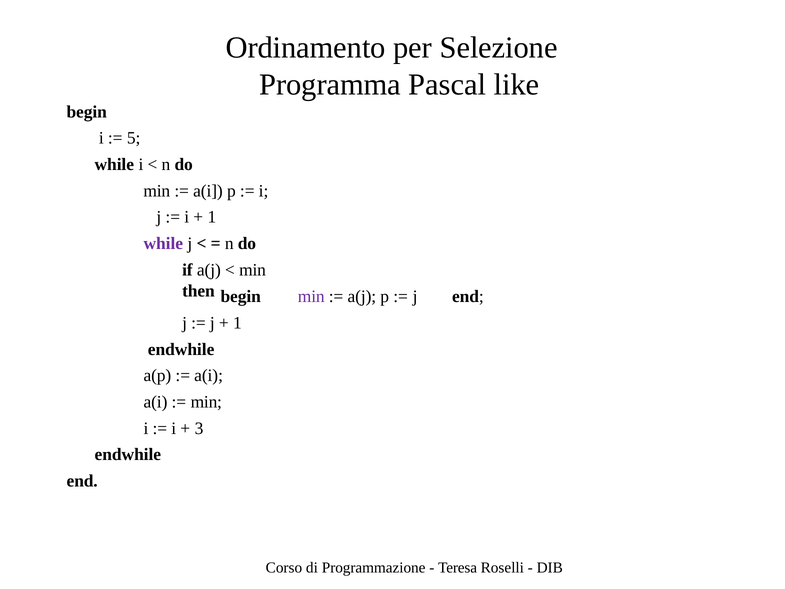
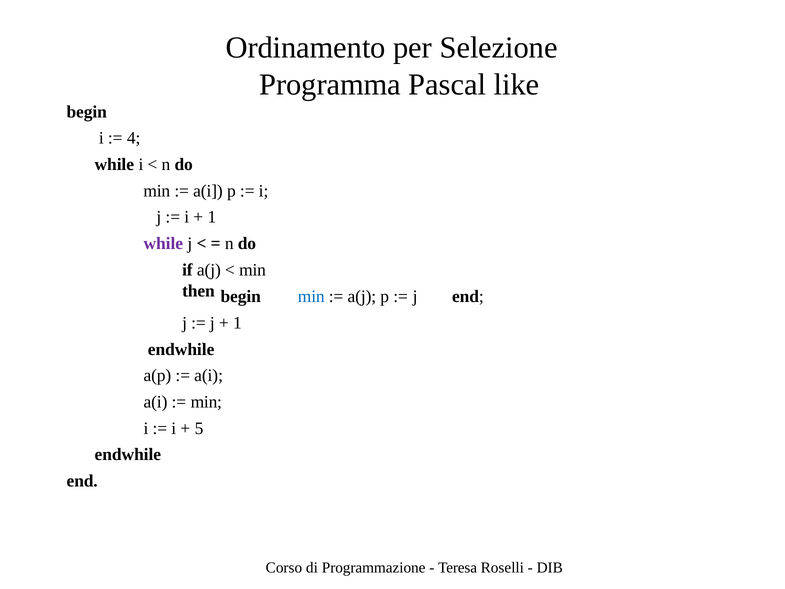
5: 5 -> 4 (134, 138)
min colour: purple -> blue (311, 296)
3: 3 -> 5 (199, 428)
